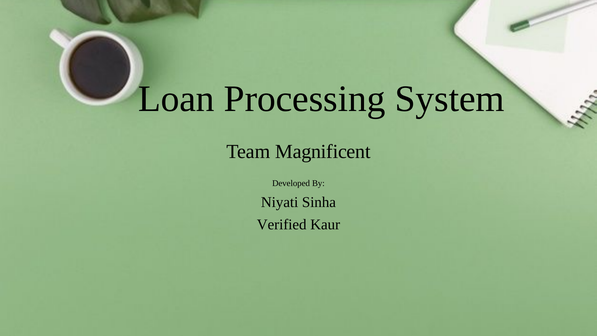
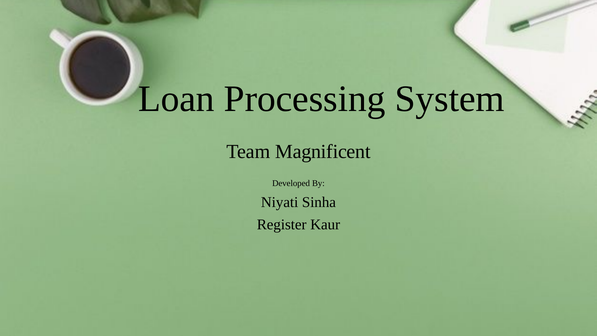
Verified: Verified -> Register (282, 225)
